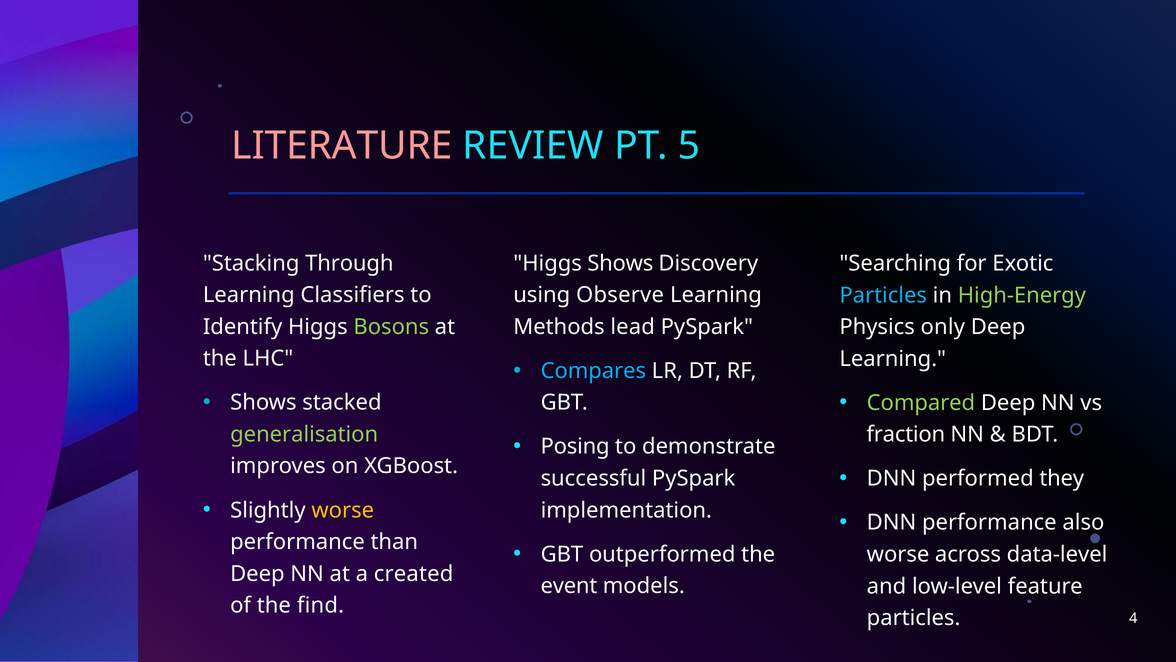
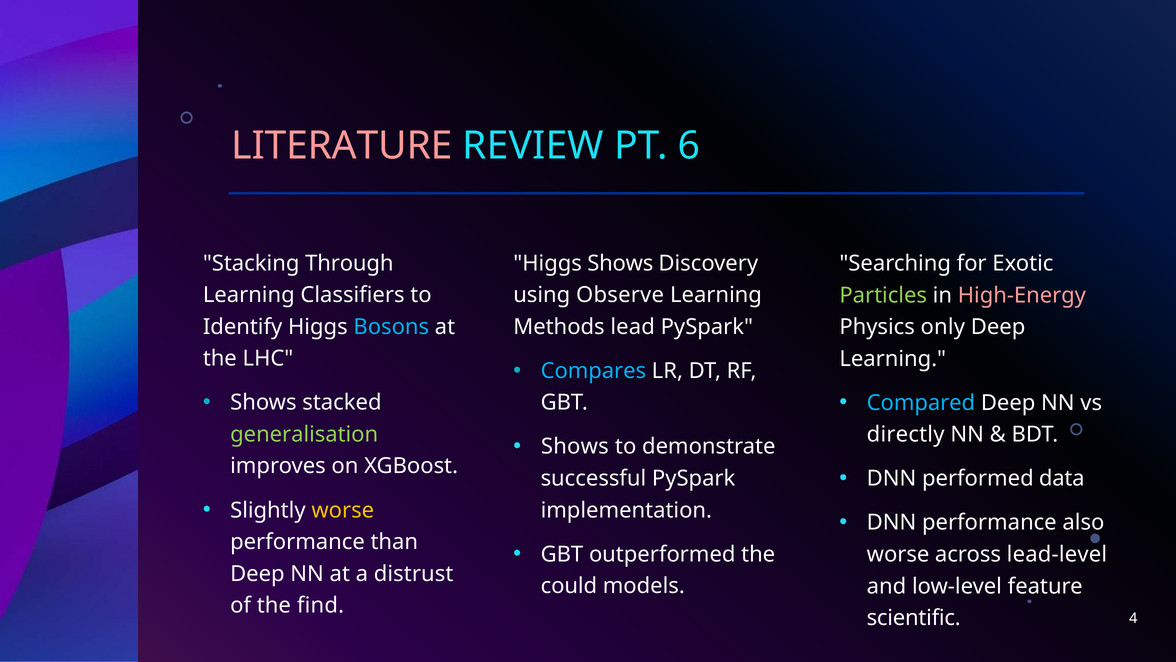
5: 5 -> 6 (689, 146)
Particles colour: light blue -> light green (883, 295)
High-Energy colour: light green -> pink (1022, 295)
Bosons colour: light green -> light blue (391, 327)
Compared colour: light green -> light blue (921, 403)
fraction: fraction -> directly (906, 434)
Posing: Posing -> Shows (575, 446)
they: they -> data (1062, 478)
data-level: data-level -> lead-level (1057, 554)
created: created -> distrust (414, 573)
event: event -> could (569, 586)
particles: particles -> scientific (914, 618)
